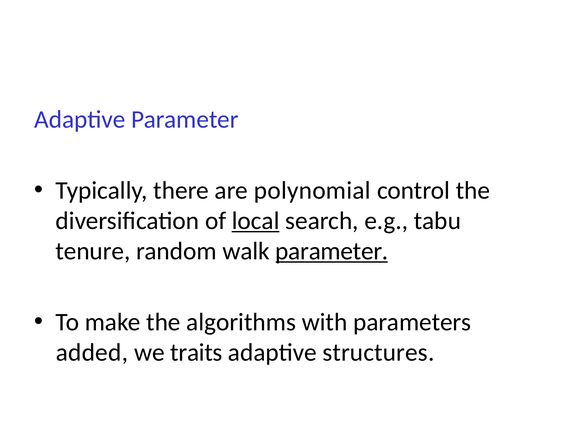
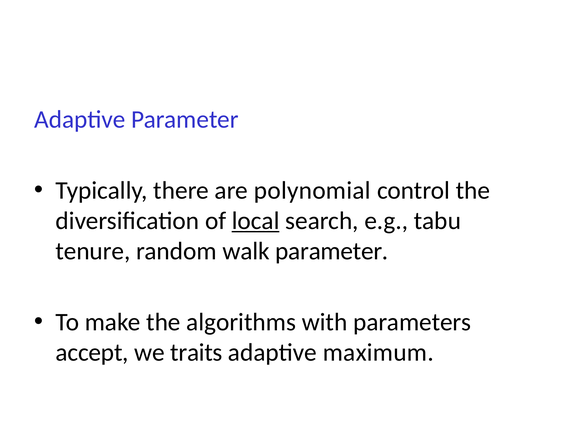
parameter underline: present -> none (332, 251)
added: added -> accept (92, 353)
structures: structures -> maximum (378, 353)
